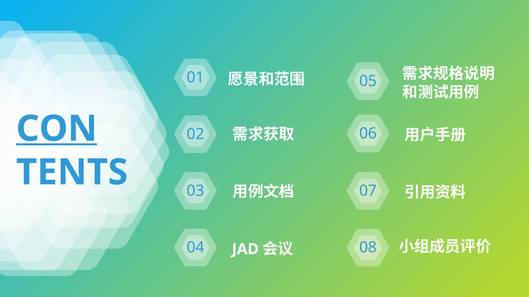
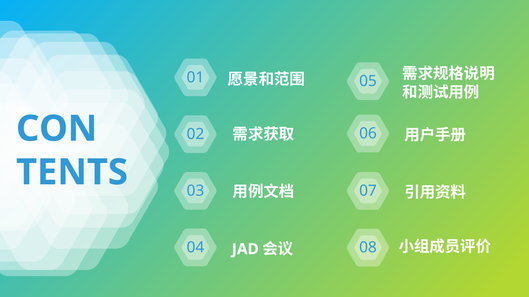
CON underline: present -> none (57, 129)
